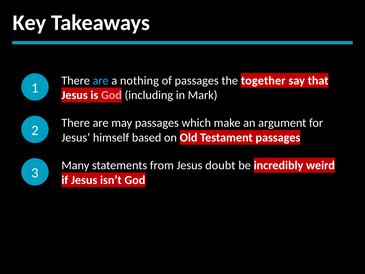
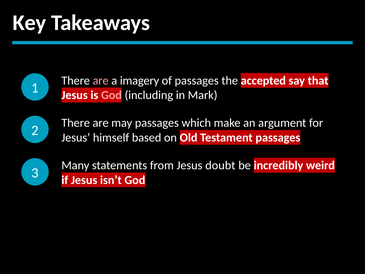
are colour: light blue -> pink (101, 80)
nothing: nothing -> imagery (140, 80)
together: together -> accepted (263, 80)
